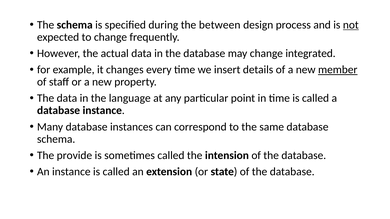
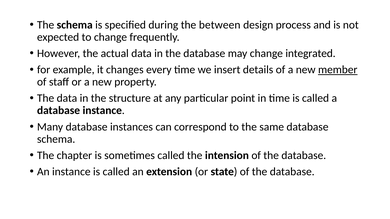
not underline: present -> none (351, 25)
language: language -> structure (130, 98)
provide: provide -> chapter (74, 156)
